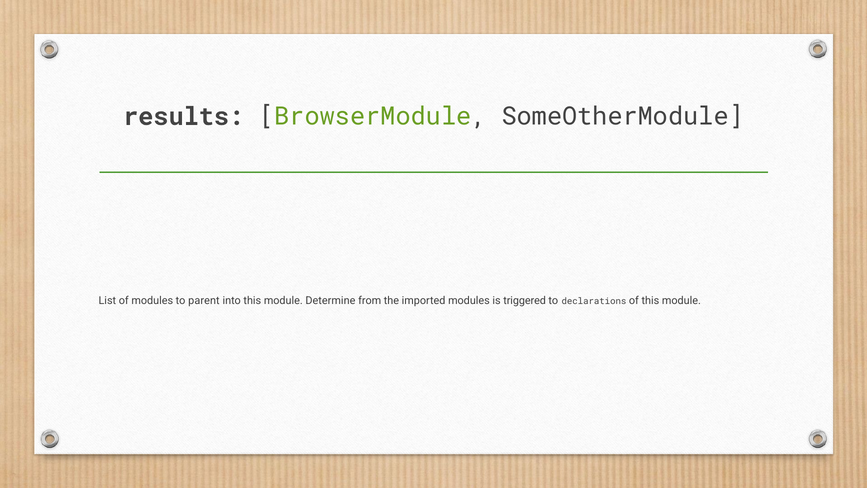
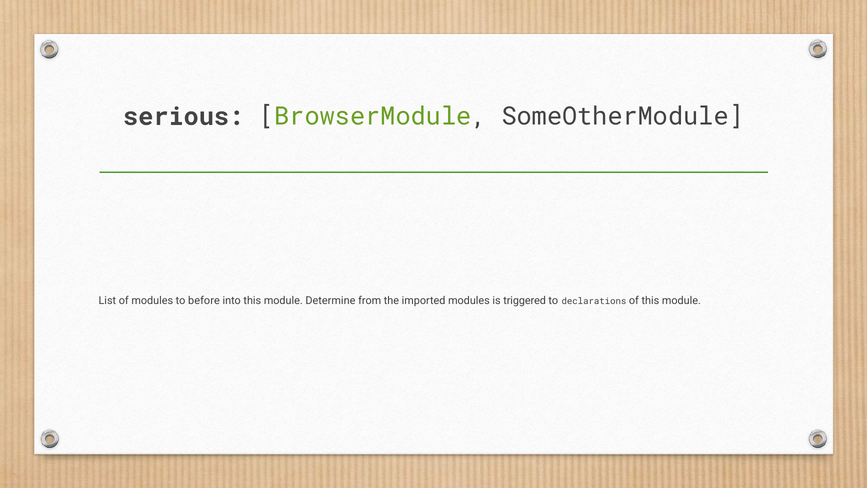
results: results -> serious (184, 116)
parent: parent -> before (204, 301)
